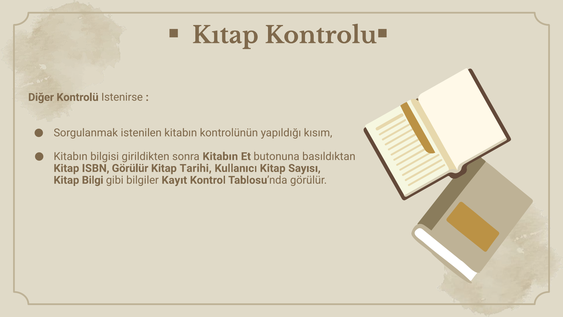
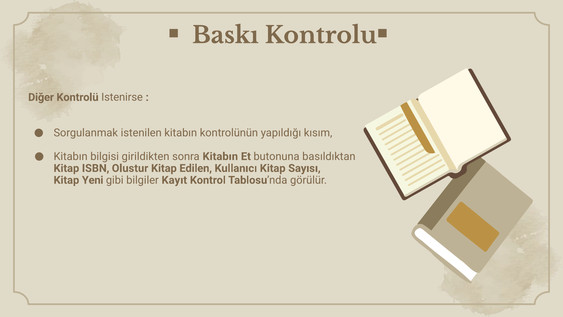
Kıtap: Kıtap -> Baskı (225, 35)
ISBN Görülür: Görülür -> Olustur (130, 168)
Tarihi: Tarihi -> Edilen (196, 168)
Bilgi: Bilgi -> Yeni (93, 180)
